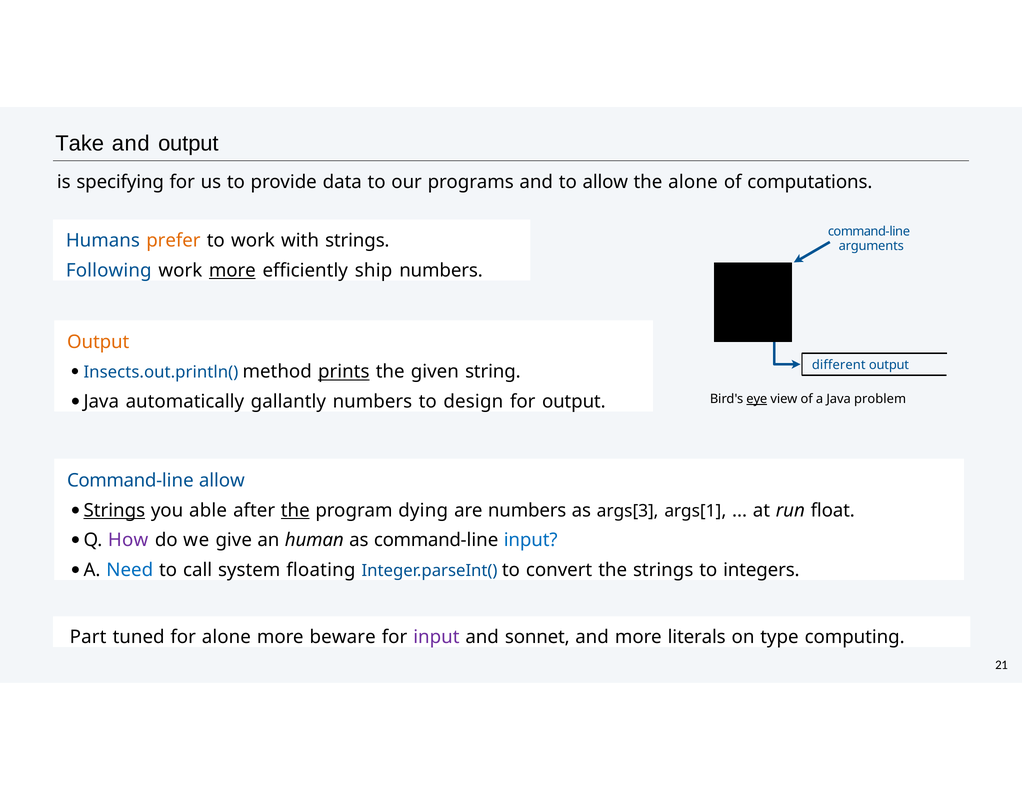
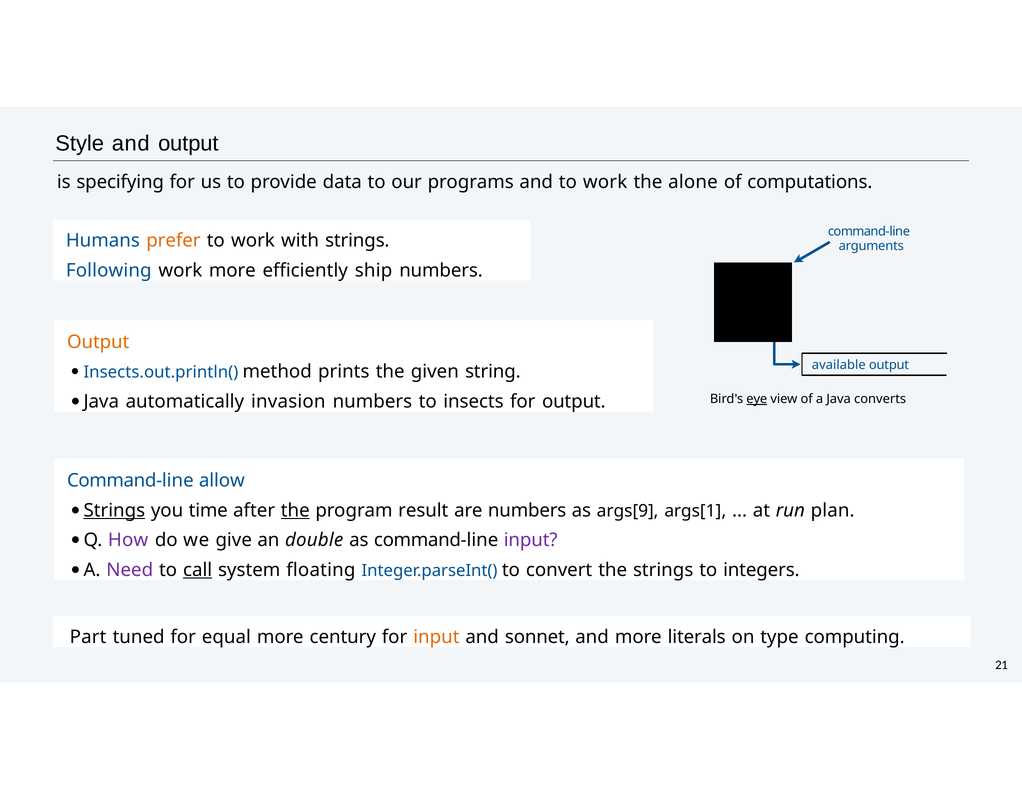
Take: Take -> Style (80, 143)
and to allow: allow -> work (605, 182)
more underline: present -> none (232, 270)
different: different -> available (839, 365)
prints underline: present -> none (344, 372)
gallantly: gallantly -> invasion (288, 402)
design: design -> insects (473, 402)
problem: problem -> converts (880, 399)
able: able -> time (208, 510)
dying: dying -> result (423, 510)
args[3: args[3 -> args[9 (628, 511)
float: float -> plan (833, 510)
human: human -> double (314, 540)
input colour: blue -> purple (531, 540)
Need colour: blue -> purple (130, 570)
call underline: none -> present (198, 570)
for alone: alone -> equal (226, 637)
beware: beware -> century (343, 637)
input colour: purple -> orange (436, 637)
